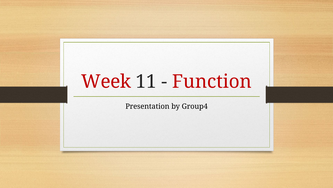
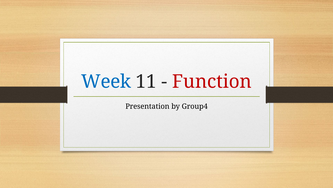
Week colour: red -> blue (106, 81)
